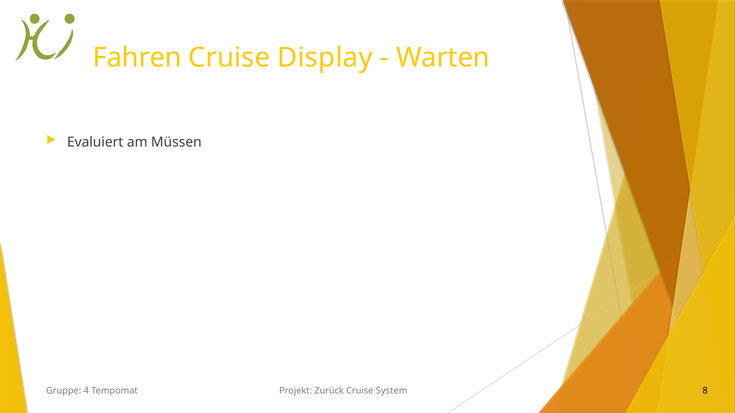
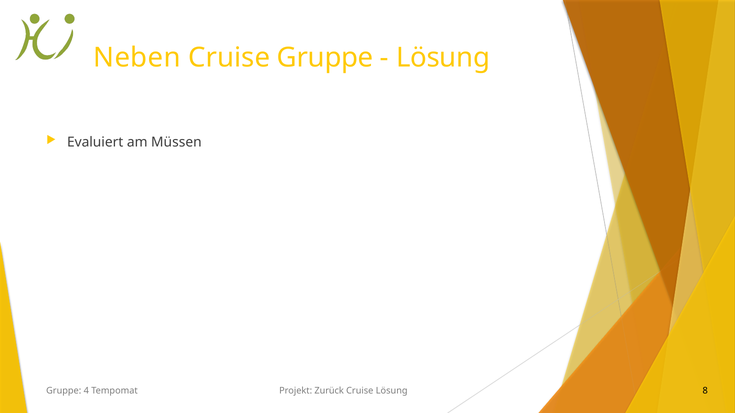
Fahren: Fahren -> Neben (137, 58)
Cruise Display: Display -> Gruppe (325, 58)
Warten: Warten -> Lösung (443, 58)
Cruise System: System -> Lösung (392, 391)
